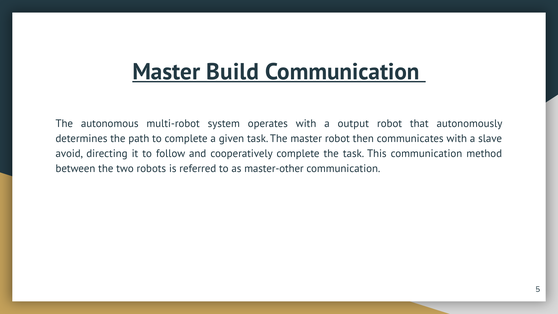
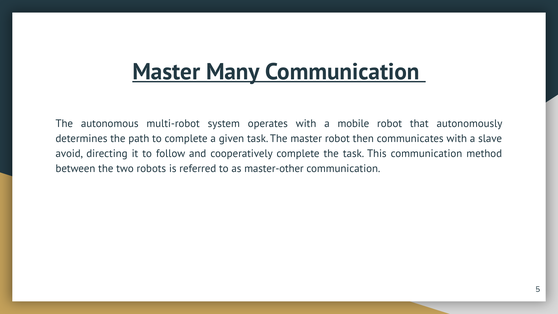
Build: Build -> Many (233, 72)
output: output -> mobile (353, 124)
